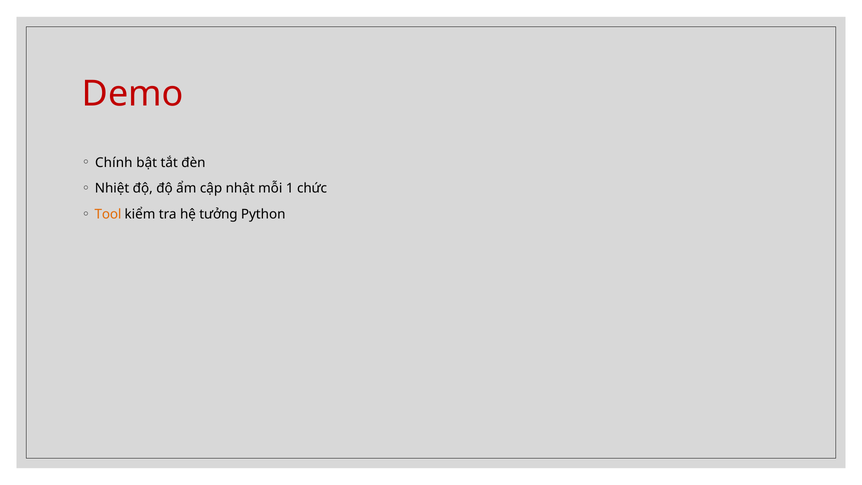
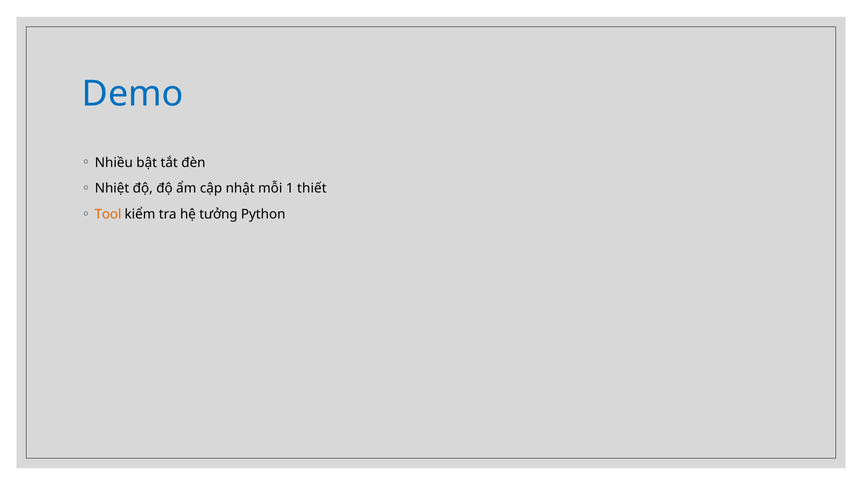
Demo colour: red -> blue (133, 94)
Chính: Chính -> Nhiều (114, 163)
chức: chức -> thiết (312, 188)
